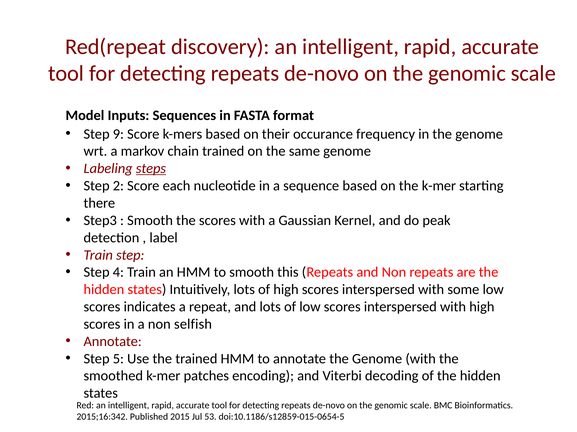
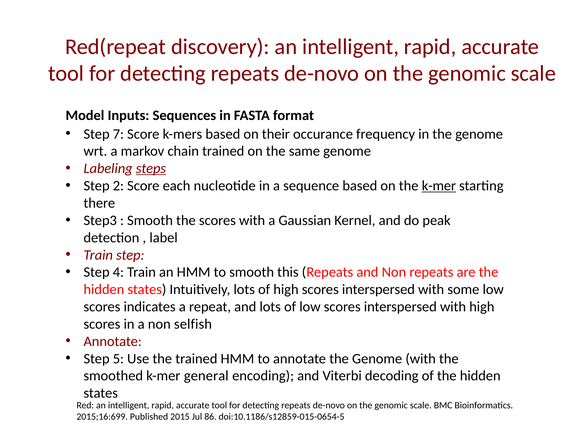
9: 9 -> 7 (118, 134)
k-mer underline: none -> present (439, 186)
patches: patches -> general (206, 377)
2015;16:342: 2015;16:342 -> 2015;16:699 (102, 417)
53: 53 -> 86 (210, 417)
